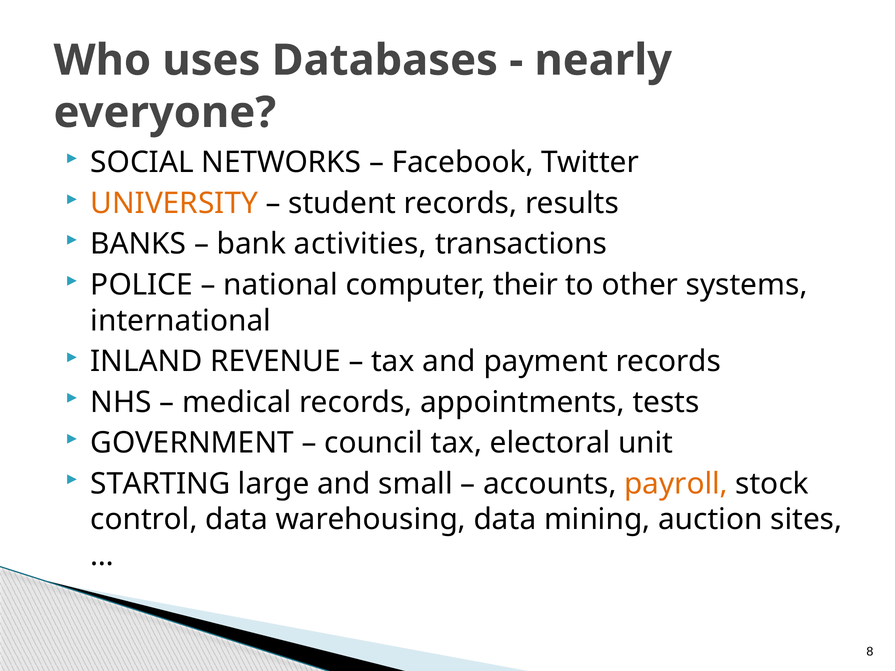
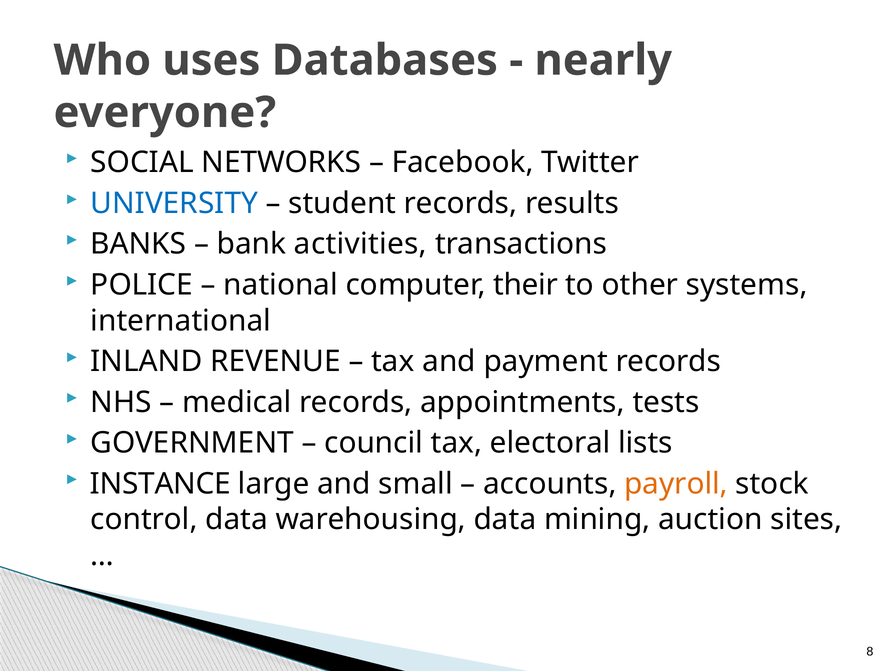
UNIVERSITY colour: orange -> blue (174, 203)
unit: unit -> lists (645, 443)
STARTING: STARTING -> INSTANCE (160, 484)
